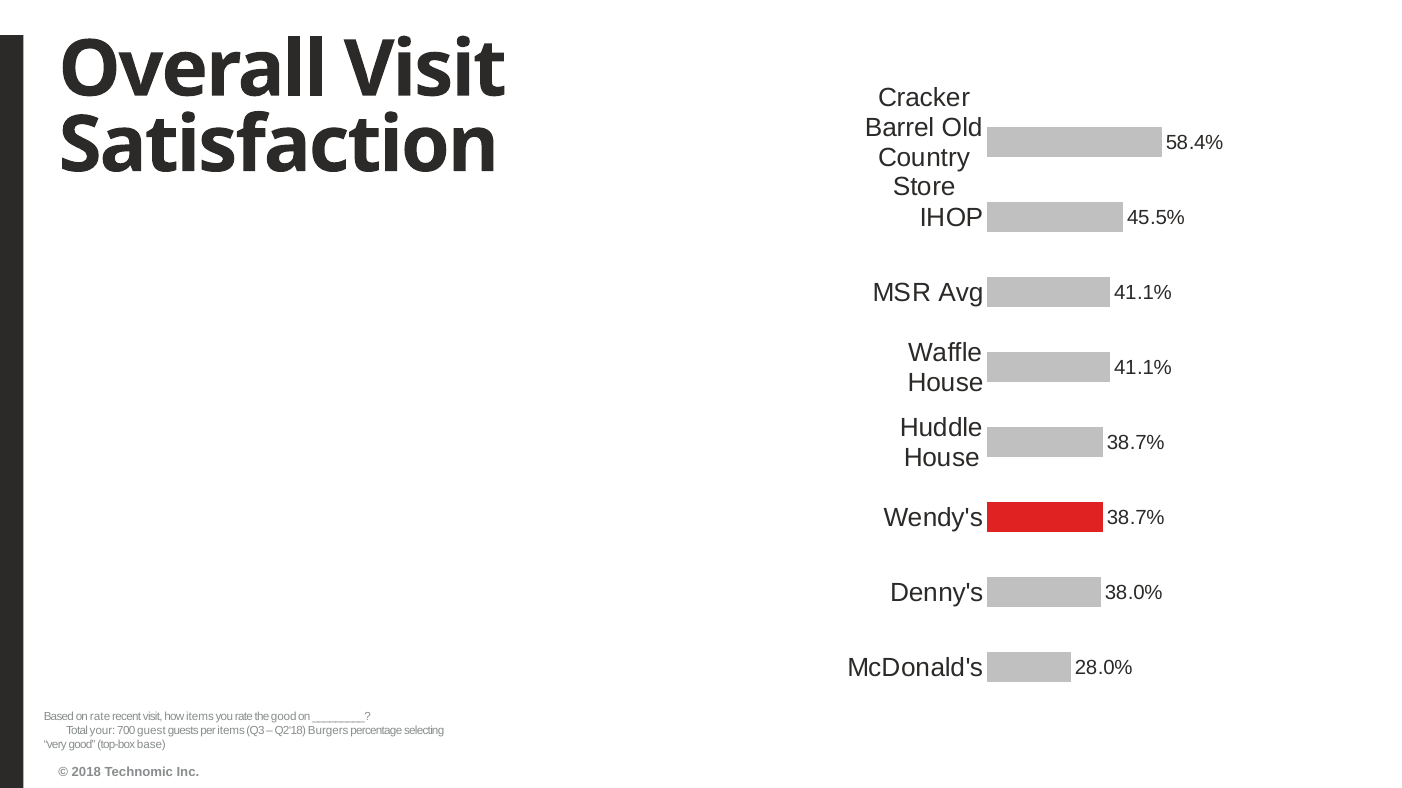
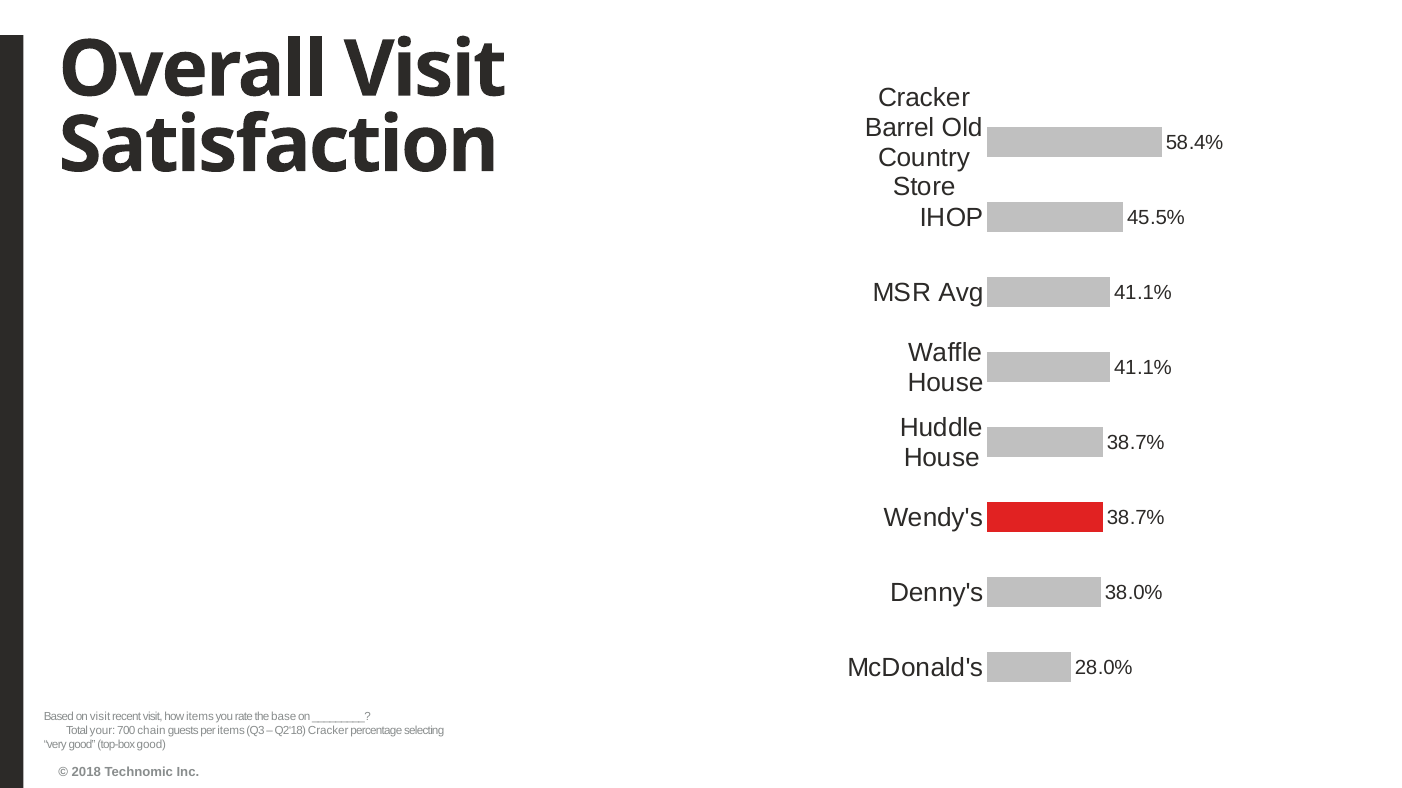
on rate: rate -> visit (100, 718)
the good: good -> base (284, 718)
guest: guest -> chain (151, 732)
Q2‘18 Burgers: Burgers -> Cracker (328, 732)
top-box base: base -> good (151, 746)
